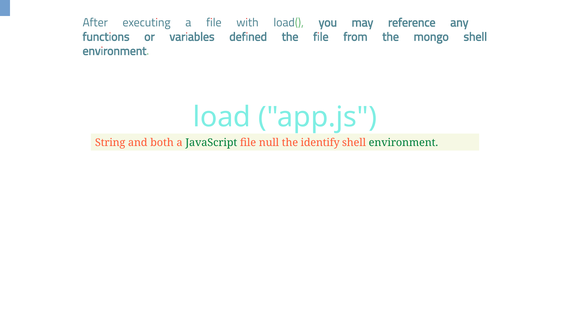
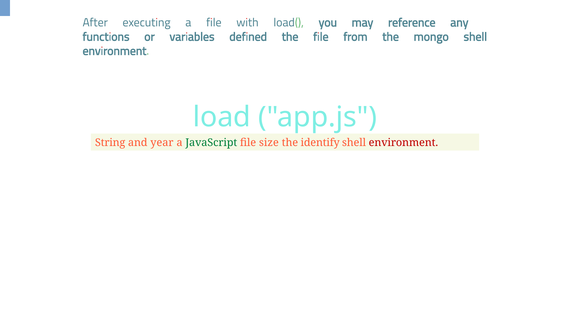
both: both -> year (162, 143)
null: null -> size (269, 143)
environment colour: green -> red (403, 143)
